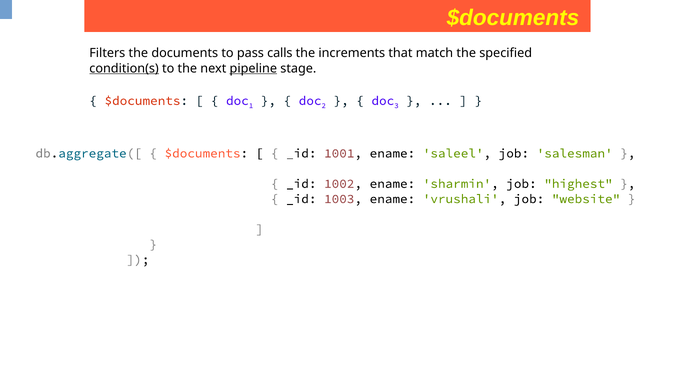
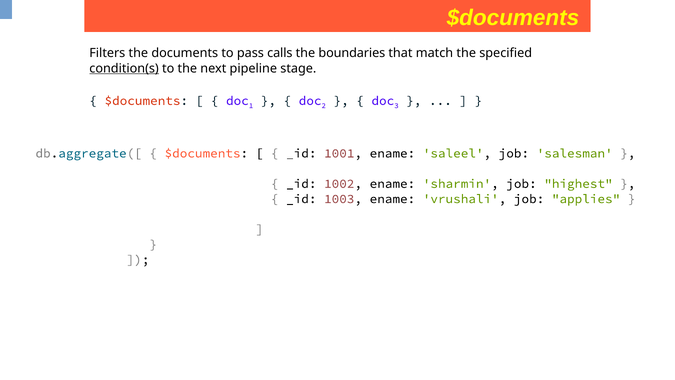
increments: increments -> boundaries (352, 53)
pipeline underline: present -> none (253, 68)
website: website -> applies (586, 199)
